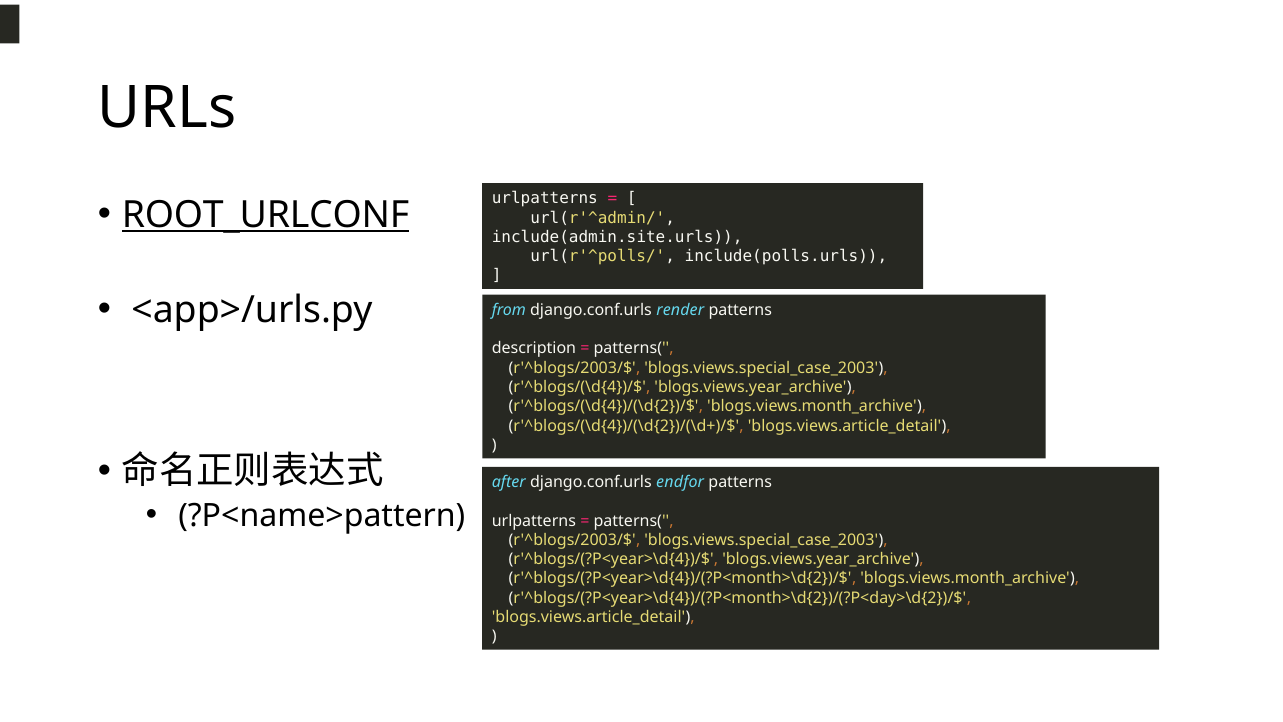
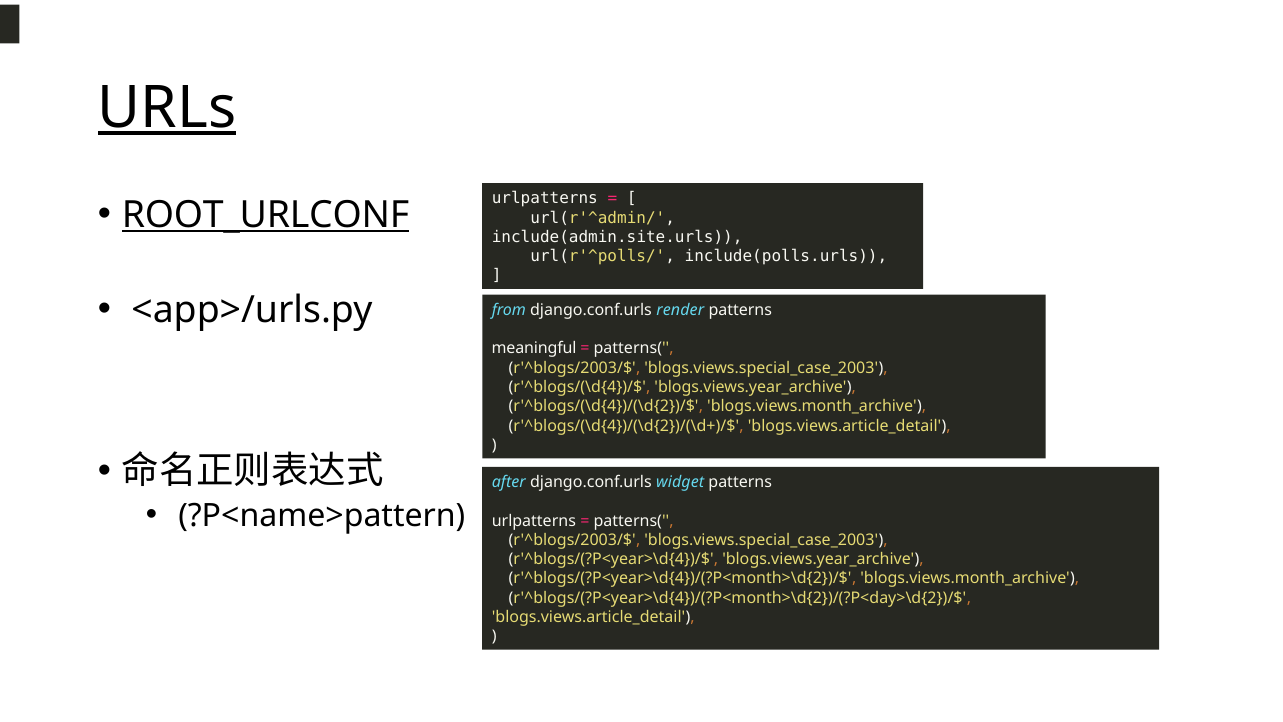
URLs underline: none -> present (167, 108)
description: description -> meaningful (534, 349)
endfor: endfor -> widget (680, 482)
